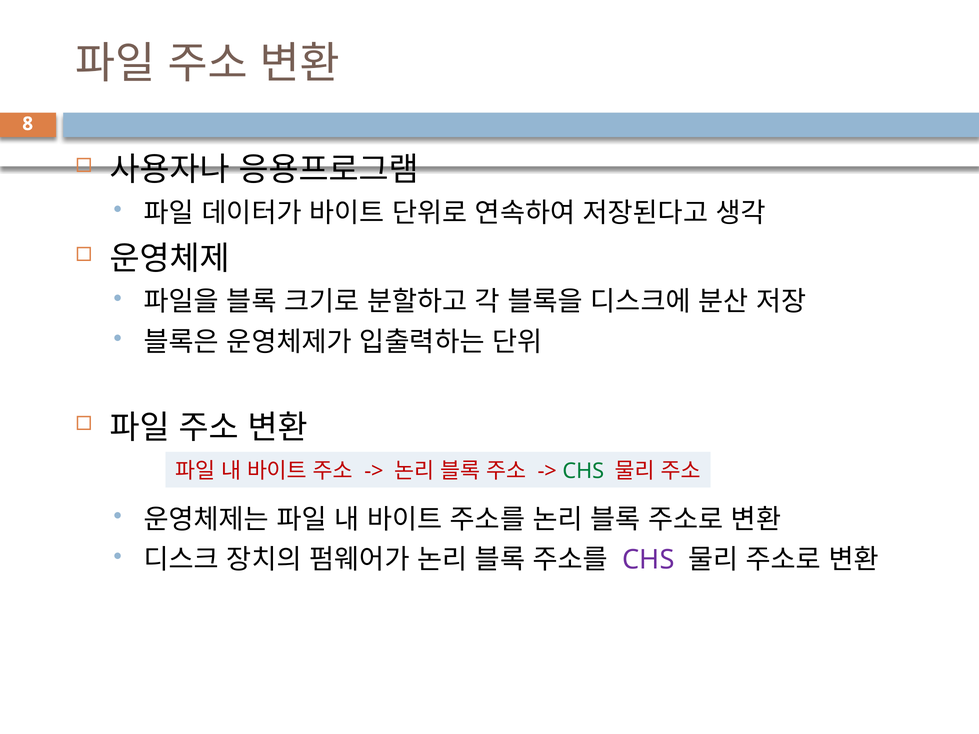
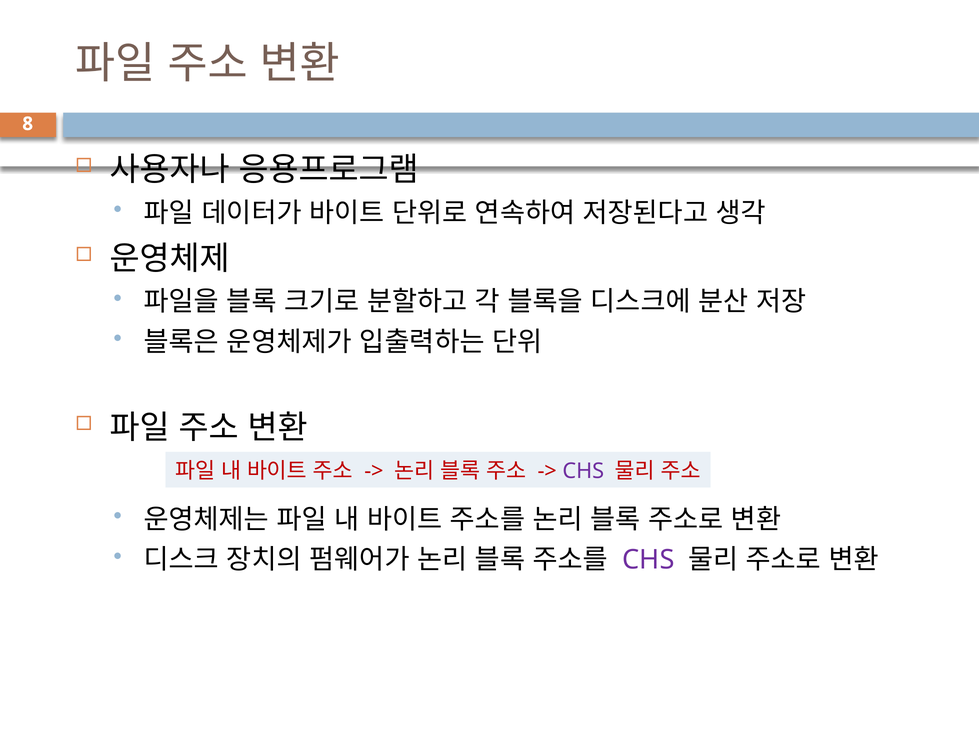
CHS colour: green -> purple (583, 471)
